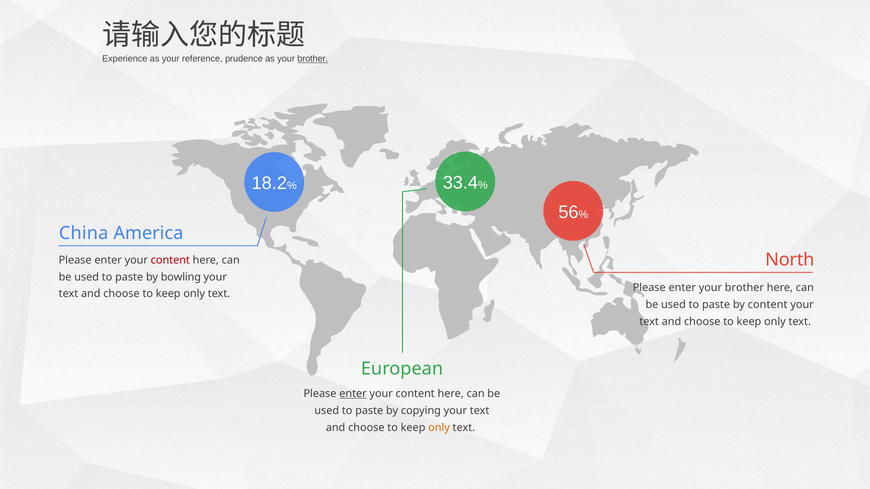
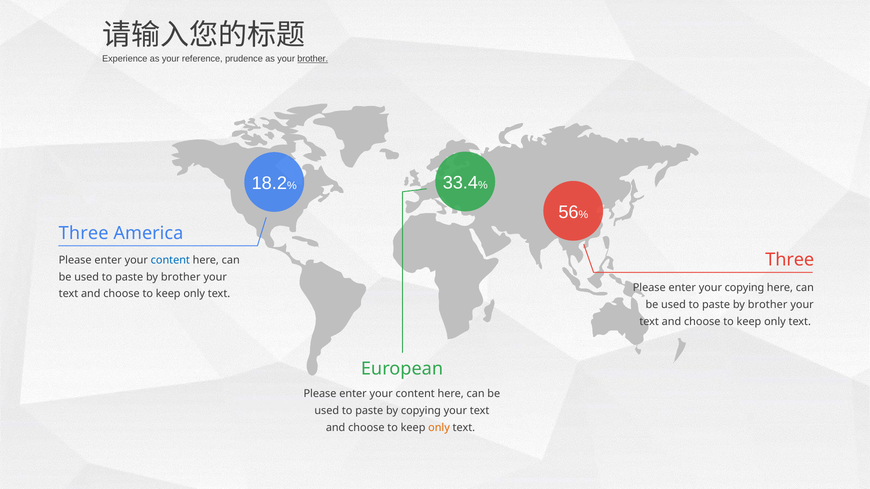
China: China -> Three (84, 233)
North: North -> Three (790, 260)
content colour: red -> blue (170, 260)
bowling: bowling -> brother (181, 277)
enter your brother: brother -> copying (744, 288)
content: content -> brother (768, 305)
enter underline: present -> none (353, 394)
